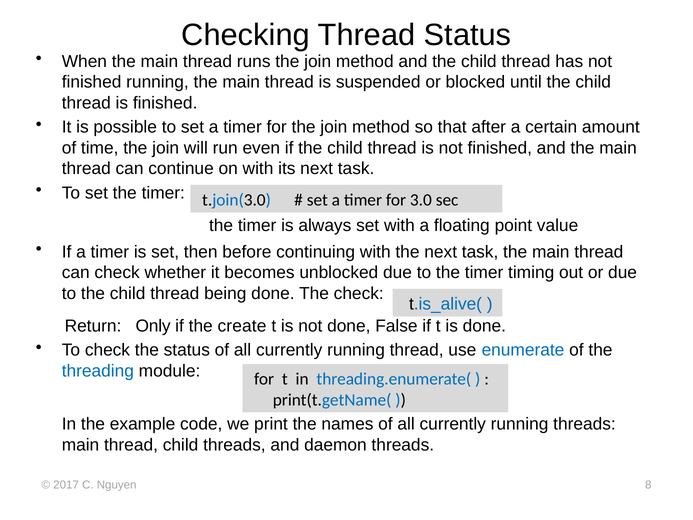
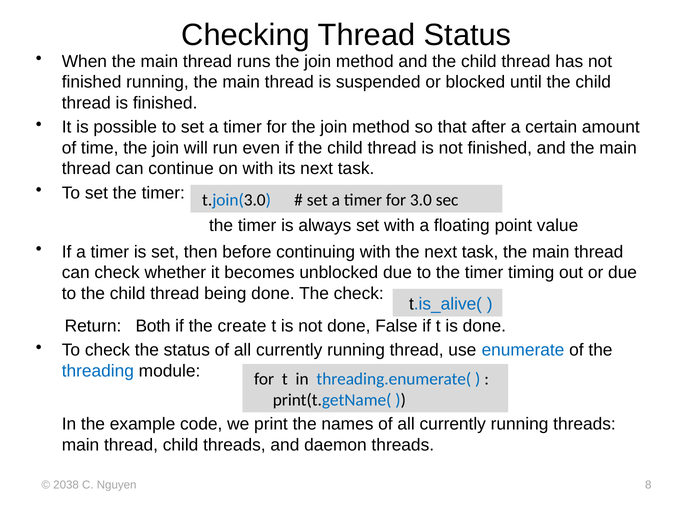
Only: Only -> Both (153, 326)
2017: 2017 -> 2038 (66, 485)
